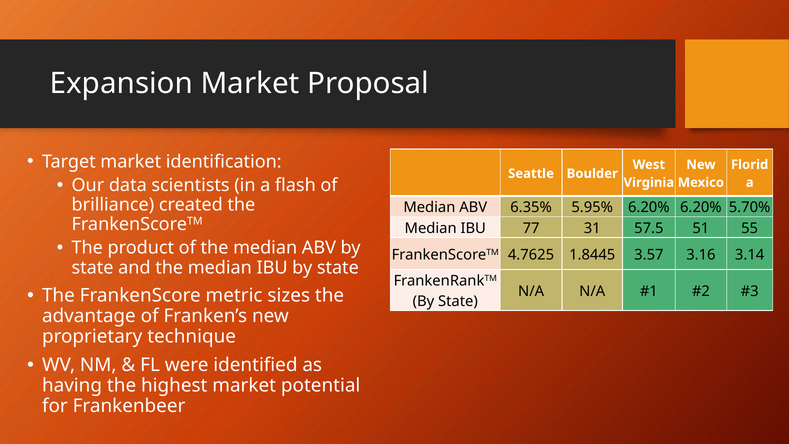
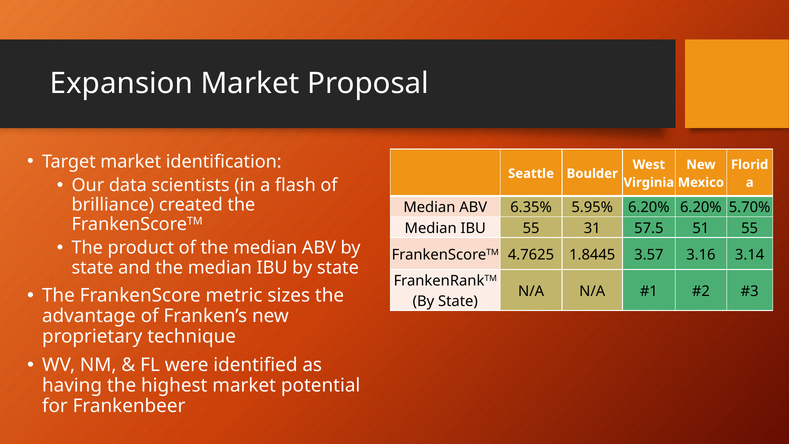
IBU 77: 77 -> 55 (531, 228)
